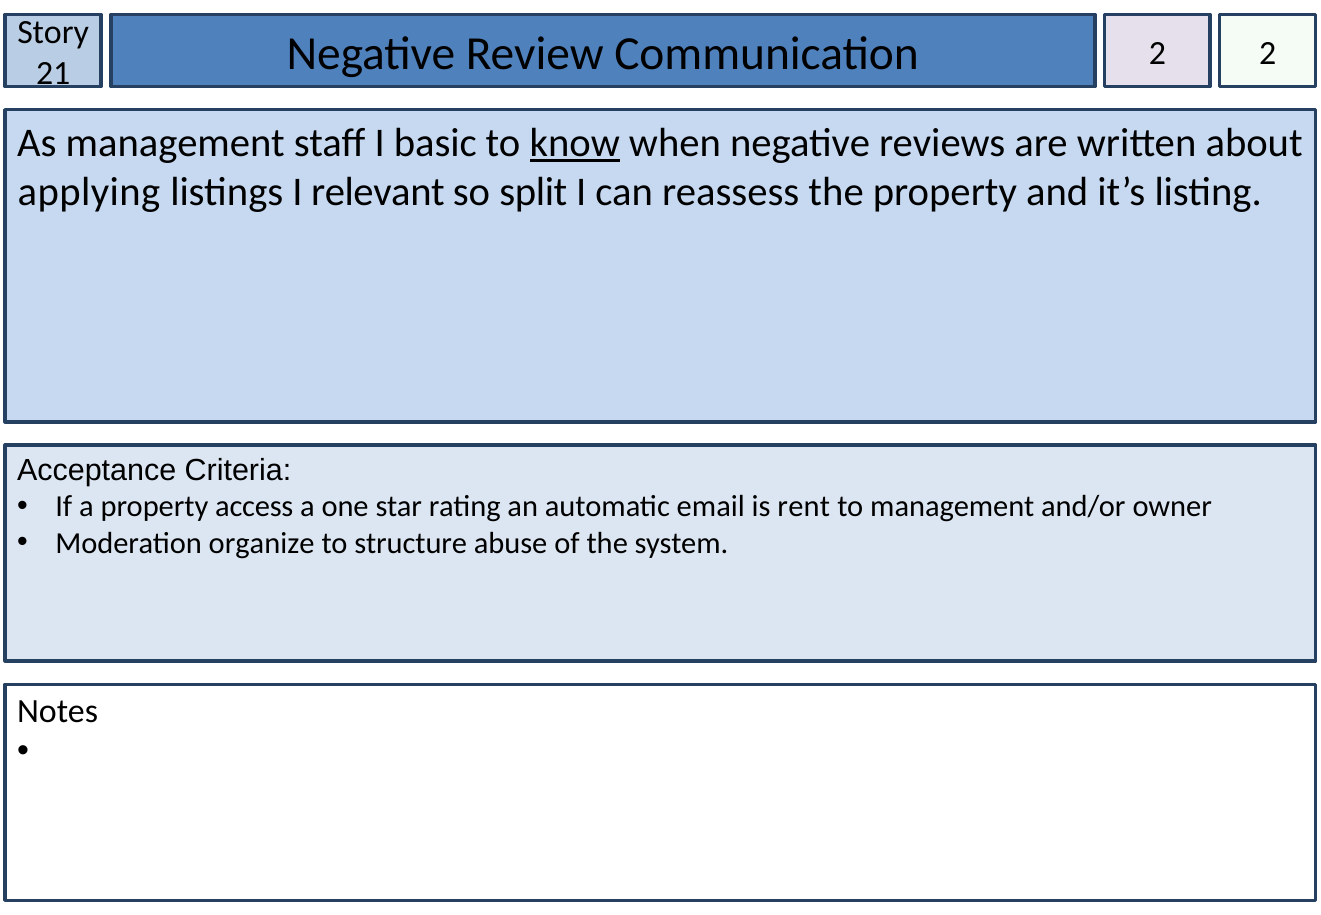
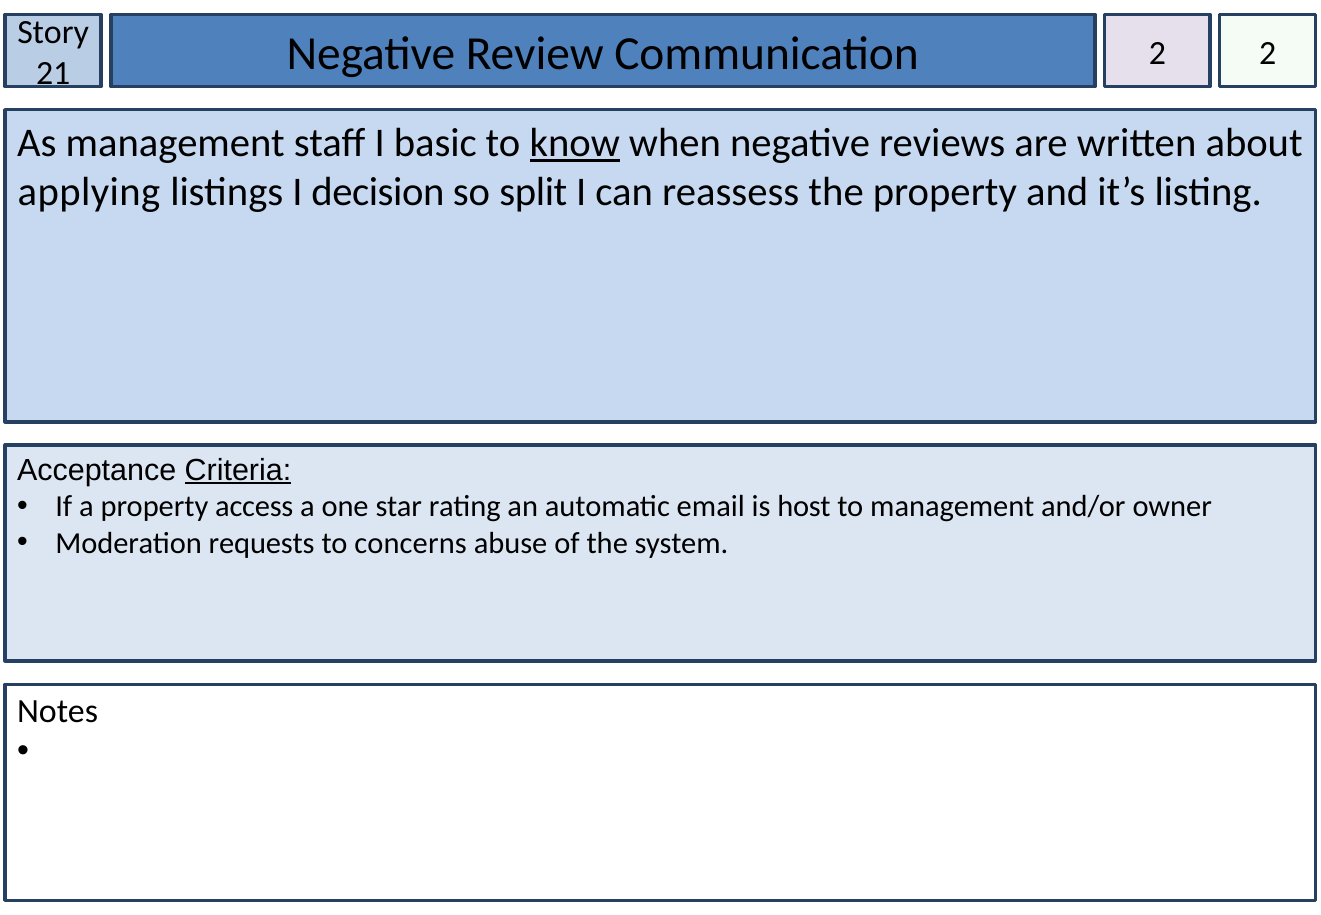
relevant: relevant -> decision (378, 192)
Criteria underline: none -> present (238, 470)
rent: rent -> host (804, 507)
organize: organize -> requests (262, 543)
structure: structure -> concerns (411, 543)
